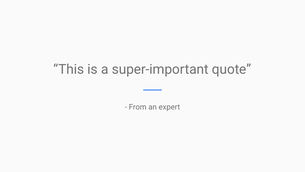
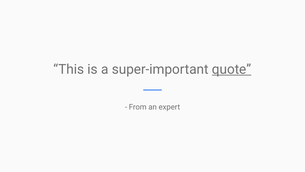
quote underline: none -> present (232, 69)
